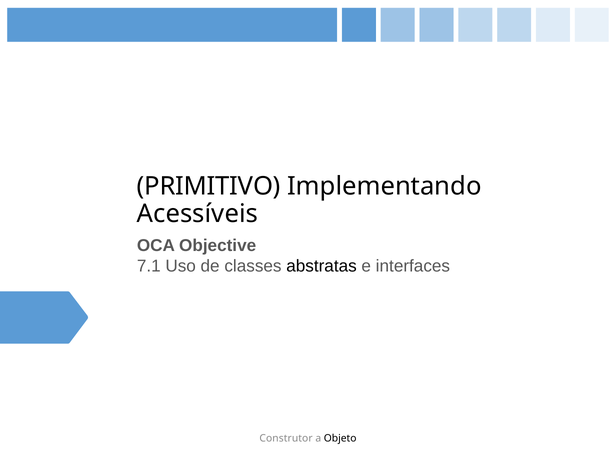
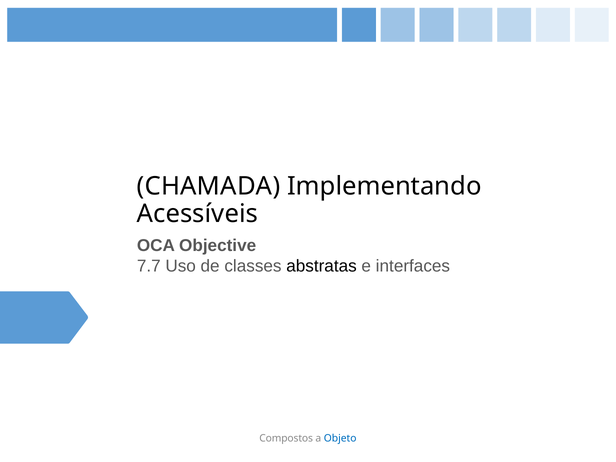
PRIMITIVO: PRIMITIVO -> CHAMADA (209, 186)
7.1: 7.1 -> 7.7 (149, 266)
Construtor: Construtor -> Compostos (286, 438)
Objeto colour: black -> blue (340, 438)
